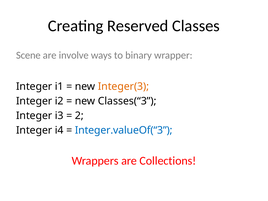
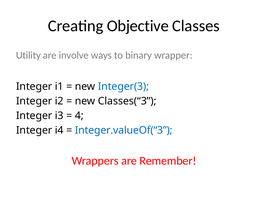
Reserved: Reserved -> Objective (138, 26)
Scene: Scene -> Utility (28, 55)
Integer(3 colour: orange -> blue (123, 87)
2: 2 -> 4 (79, 116)
Collections: Collections -> Remember (168, 161)
